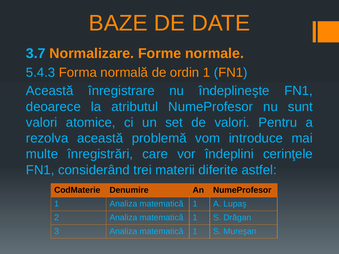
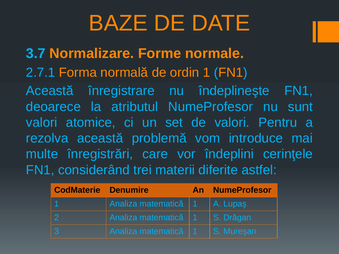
5.4.3: 5.4.3 -> 2.7.1 (41, 72)
